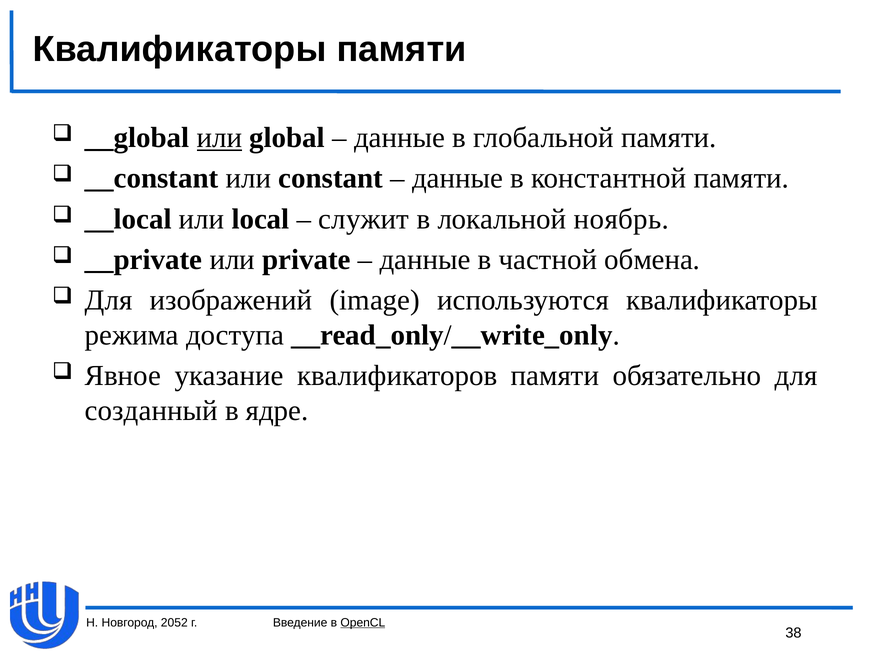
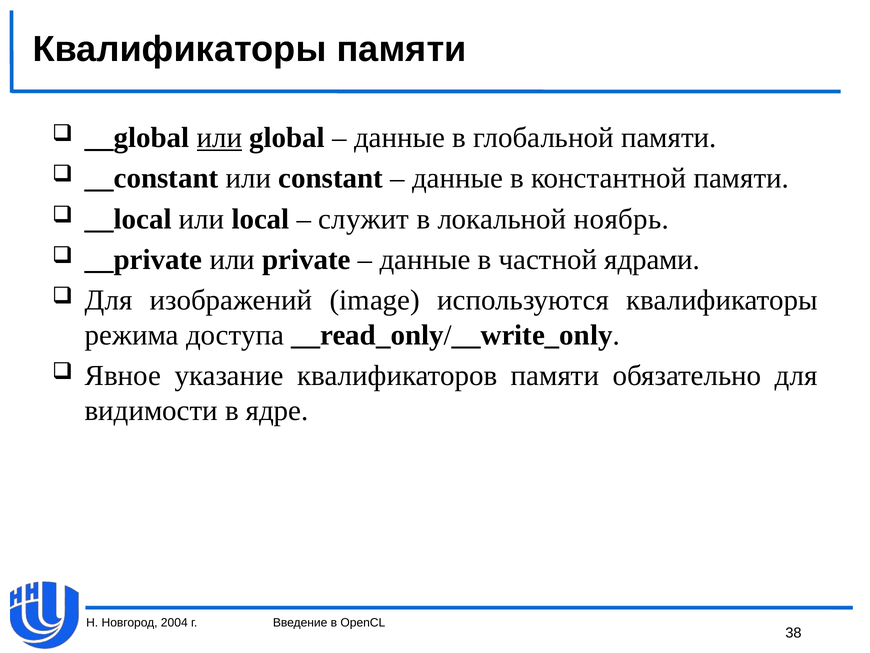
обмена: обмена -> ядрами (652, 259)
созданный: созданный -> видимости (151, 410)
2052: 2052 -> 2004 (174, 622)
OpenCL underline: present -> none (363, 622)
